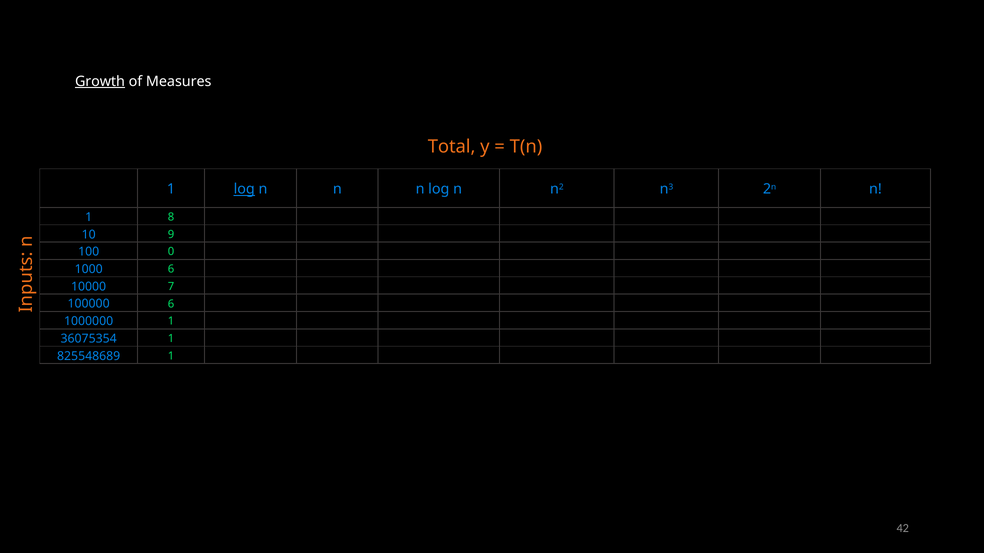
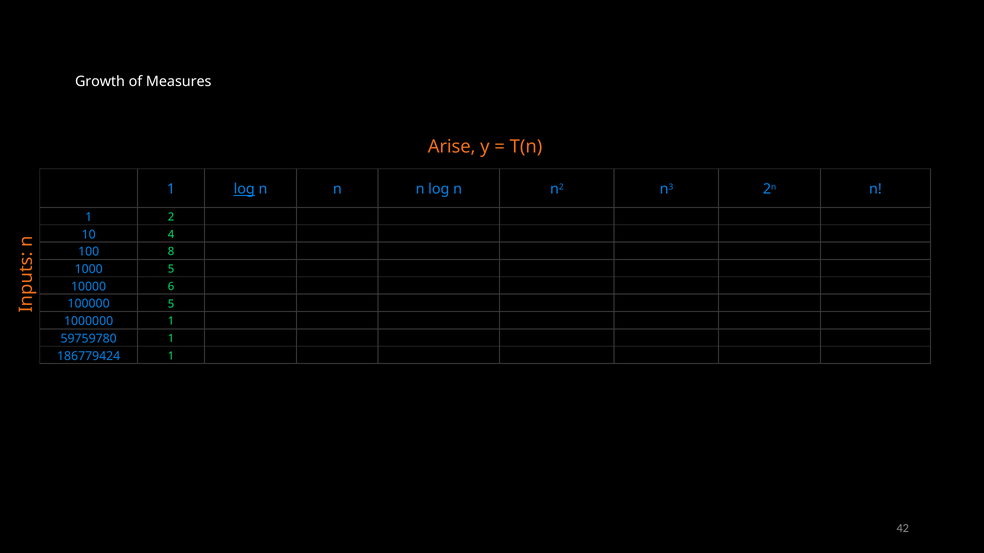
Growth underline: present -> none (100, 81)
Total: Total -> Arise (452, 147)
8: 8 -> 2 (171, 217)
9: 9 -> 4 (171, 235)
0: 0 -> 8 (171, 252)
1000 6: 6 -> 5 (171, 269)
7: 7 -> 6 (171, 287)
100000 6: 6 -> 5 (171, 304)
36075354: 36075354 -> 59759780 (89, 339)
825548689: 825548689 -> 186779424 (89, 356)
